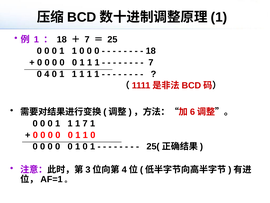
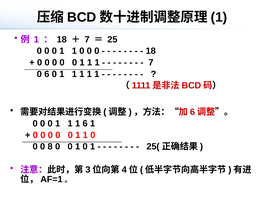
0 4: 4 -> 6 (47, 74)
1 7: 7 -> 6 (85, 123)
0: 0 -> 8 (50, 146)
